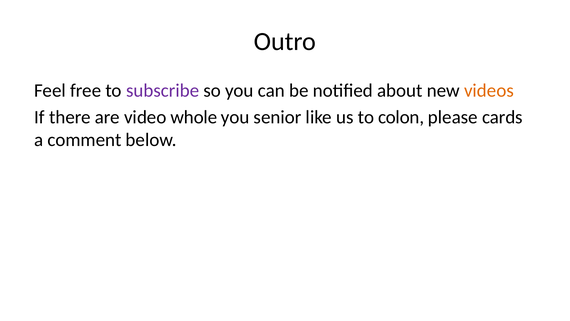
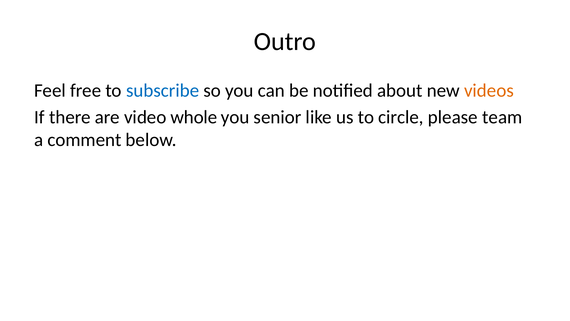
subscribe colour: purple -> blue (163, 90)
colon: colon -> circle (401, 117)
cards: cards -> team (502, 117)
